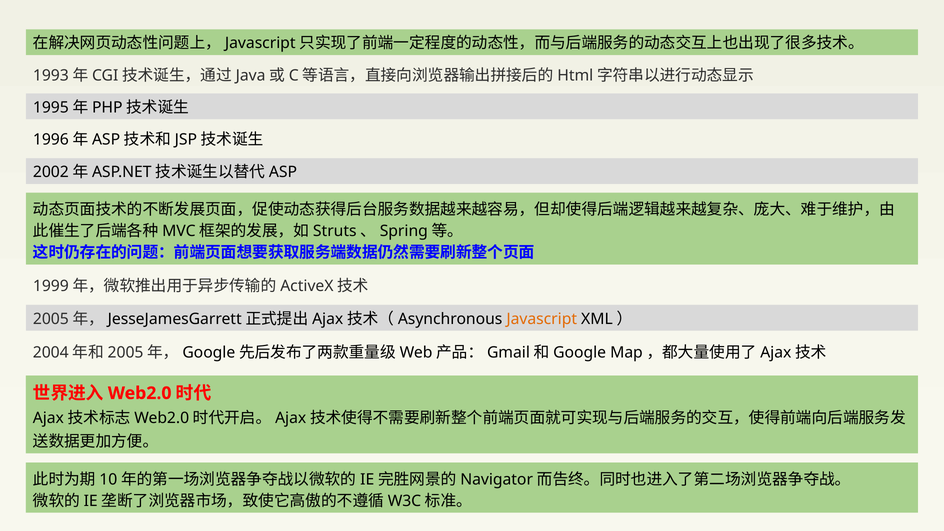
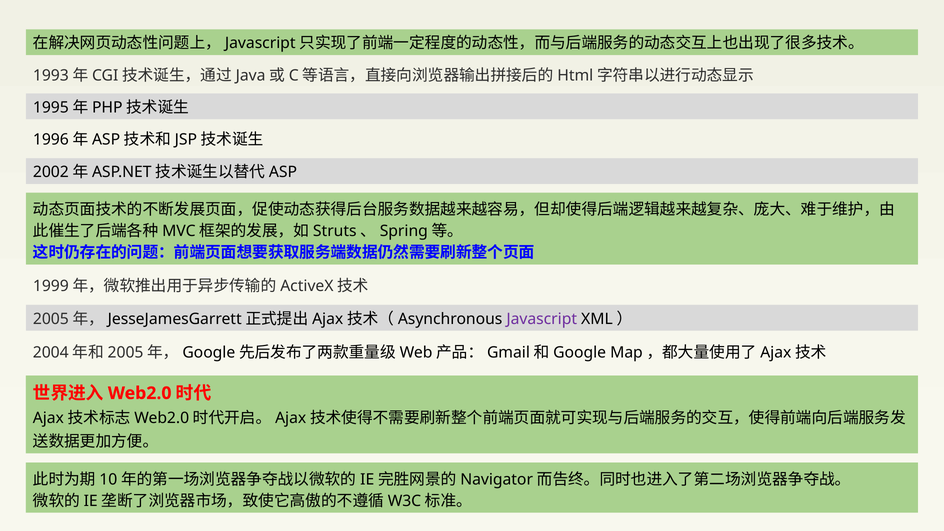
Javascript colour: orange -> purple (542, 319)
